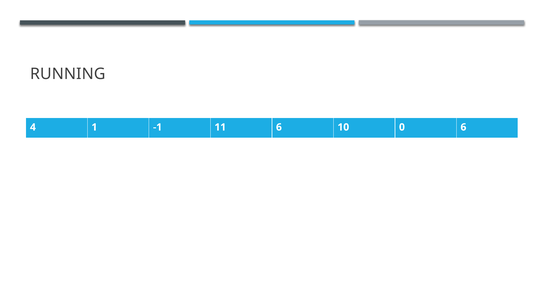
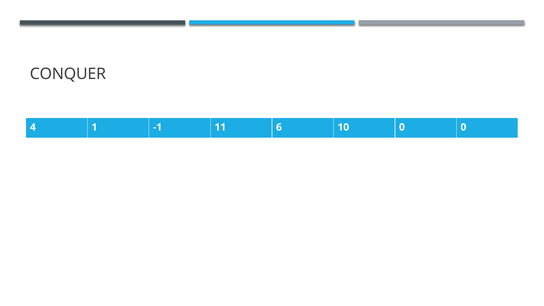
RUNNING: RUNNING -> CONQUER (68, 74)
0 6: 6 -> 0 (463, 127)
